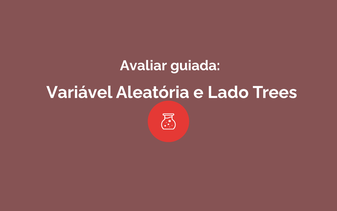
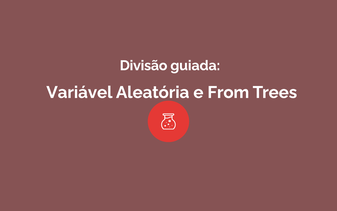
Avaliar: Avaliar -> Divisão (144, 65)
Lado: Lado -> From (228, 92)
